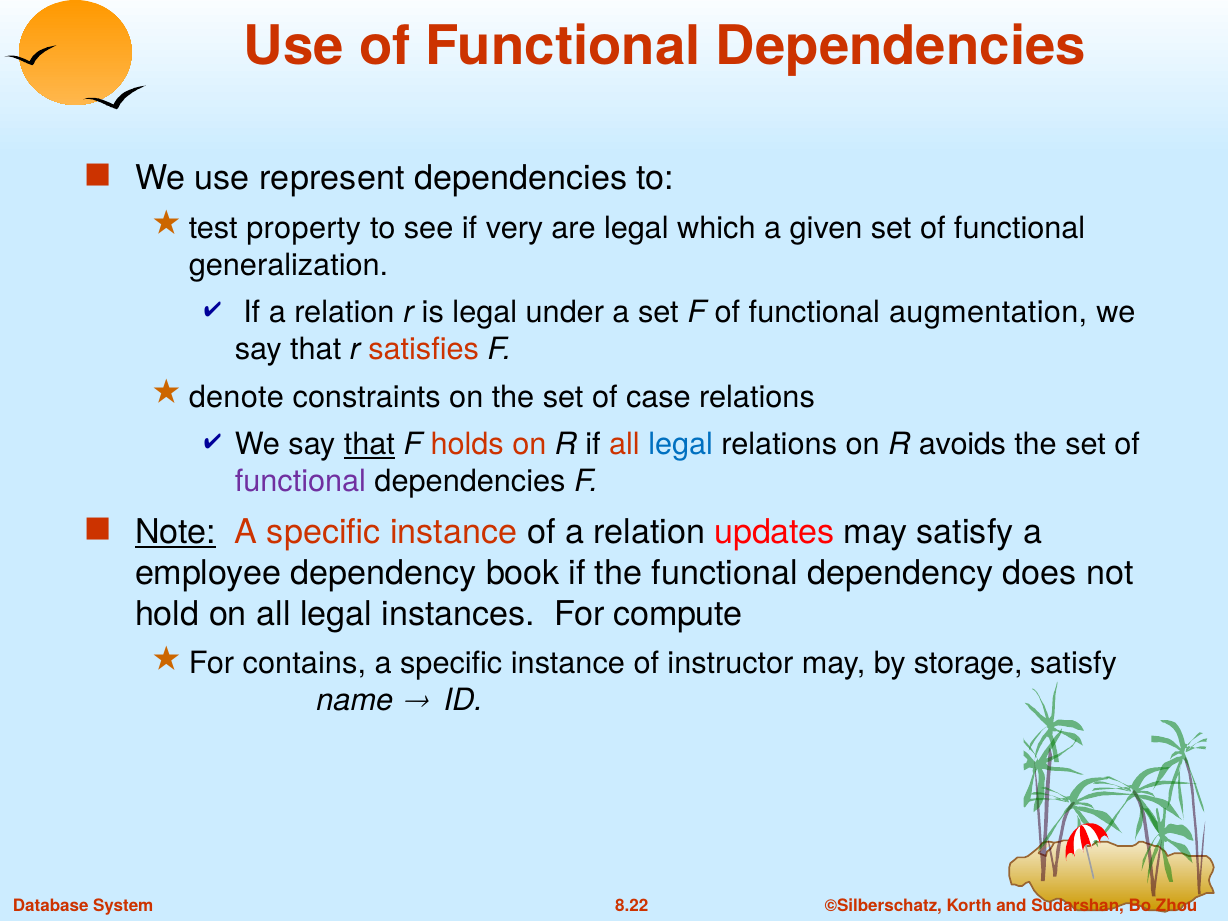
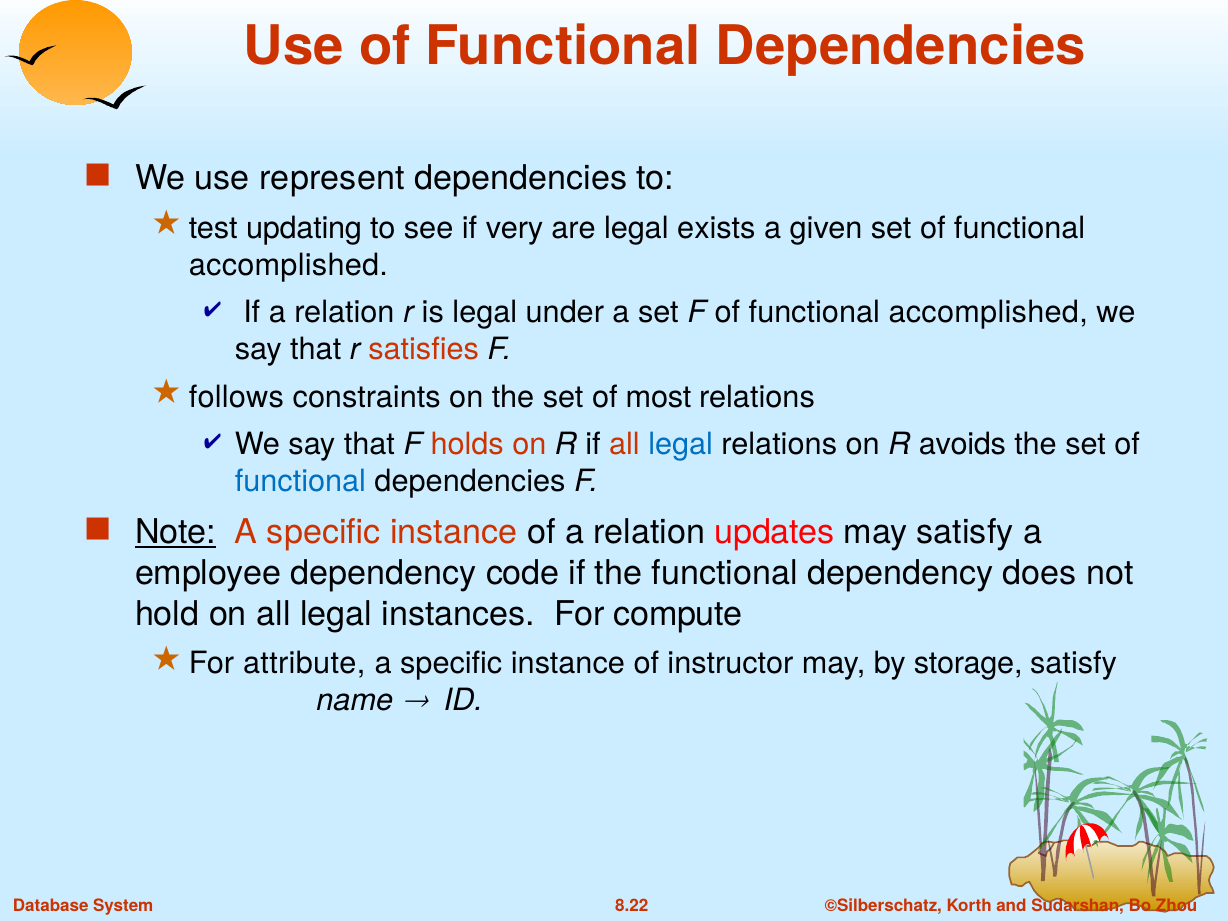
property: property -> updating (304, 228)
which: which -> exists (716, 228)
generalization: generalization -> accomplished (288, 265)
F of functional augmentation: augmentation -> accomplished (988, 312)
denote: denote -> follows (236, 397)
case: case -> most (659, 397)
that underline: present -> none (369, 444)
functional colour: purple -> blue (300, 481)
book: book -> code (523, 573)
contains: contains -> attribute (304, 664)
